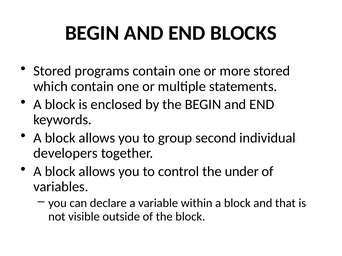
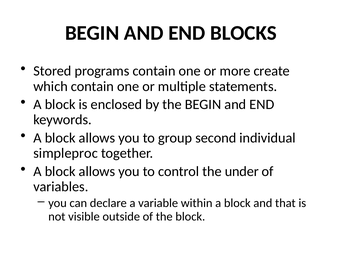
more stored: stored -> create (272, 71)
developers: developers -> simpleproc (66, 154)
